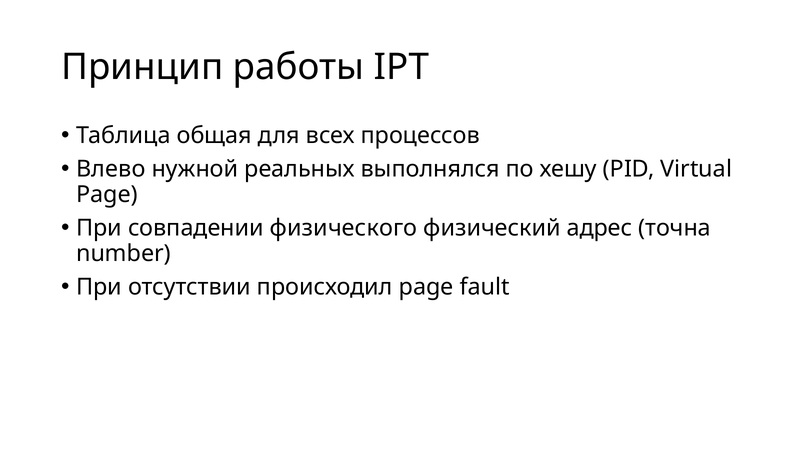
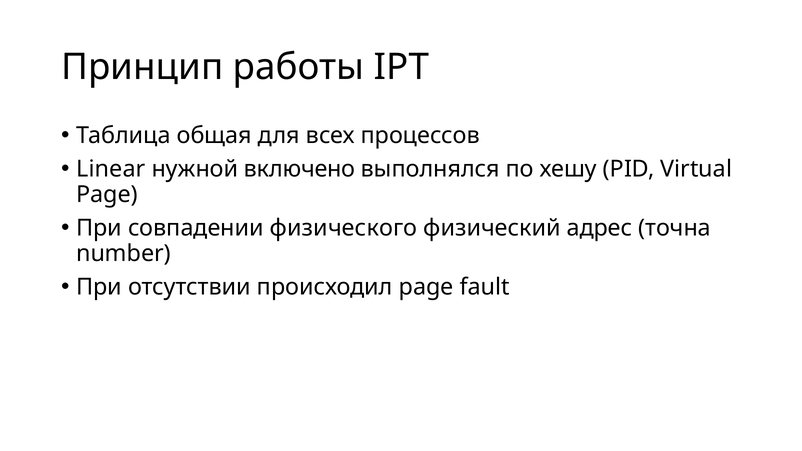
Влево: Влево -> Linear (111, 169)
реальных: реальных -> включено (300, 169)
